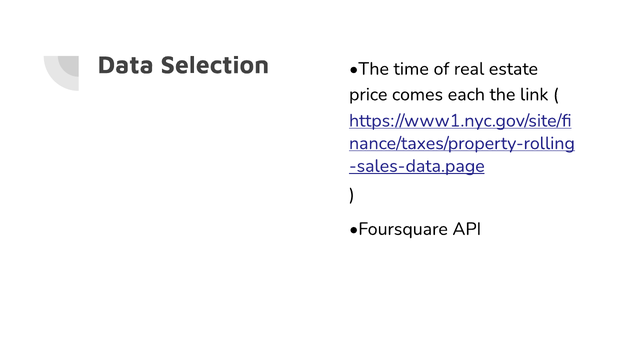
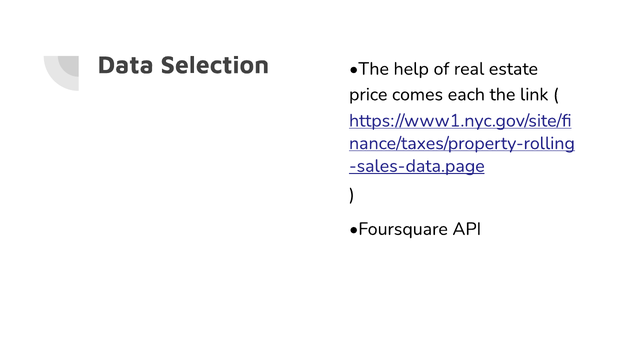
time: time -> help (411, 69)
